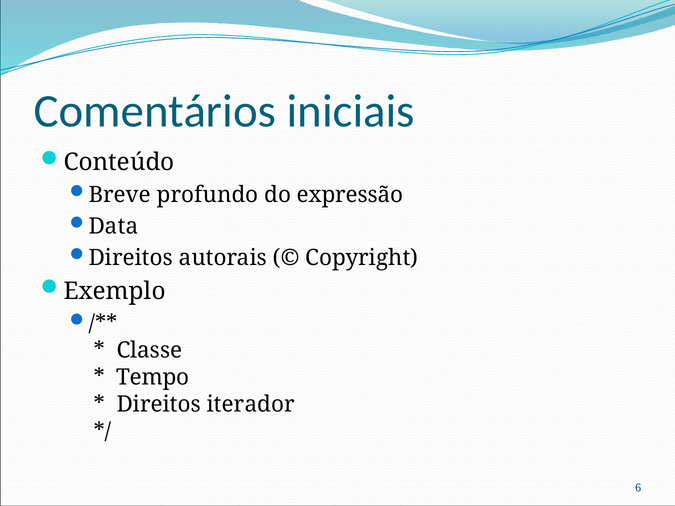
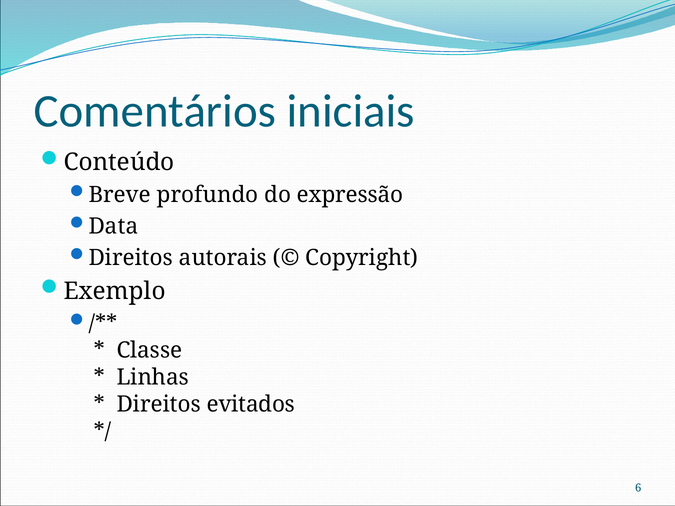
Tempo: Tempo -> Linhas (153, 378)
iterador: iterador -> evitados (251, 405)
